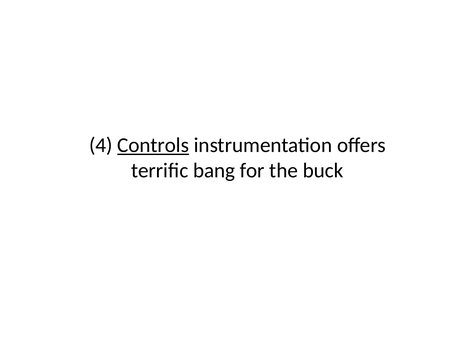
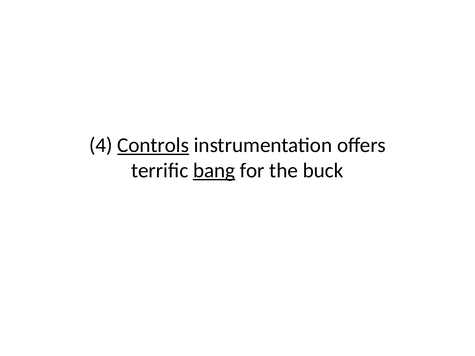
bang underline: none -> present (214, 171)
